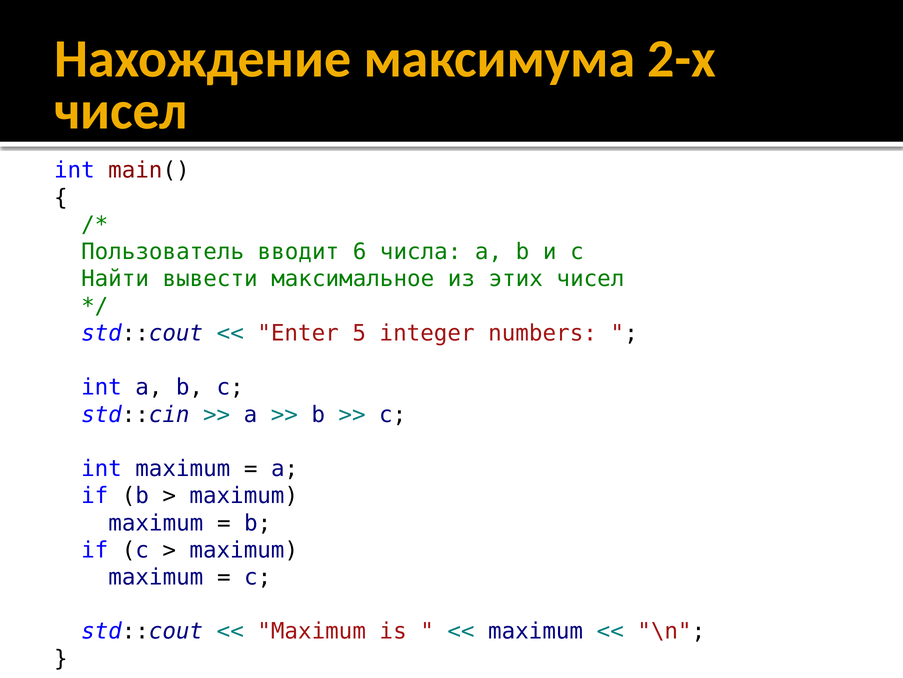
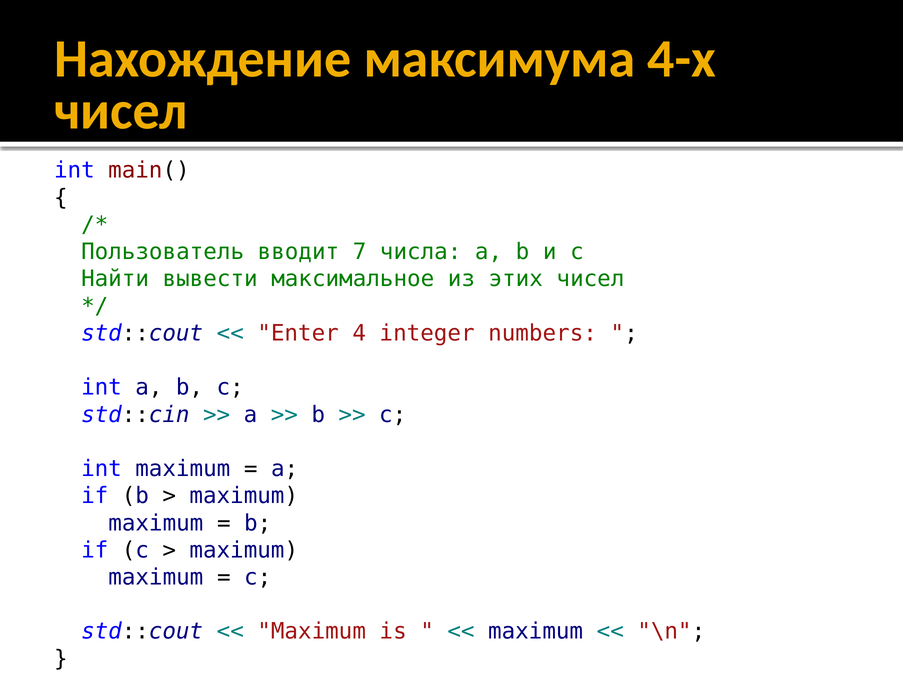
2-х: 2-х -> 4-х (682, 59)
6: 6 -> 7 (360, 252)
5: 5 -> 4 (359, 333)
